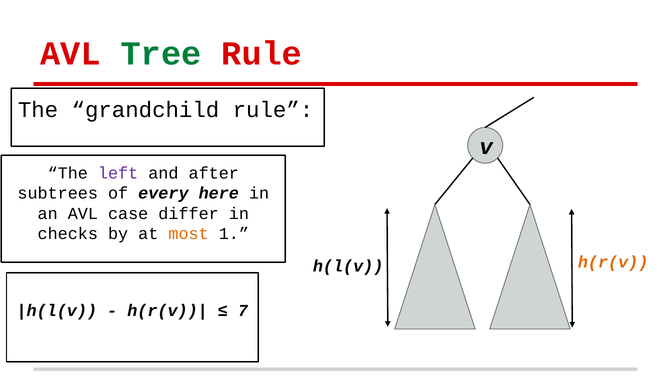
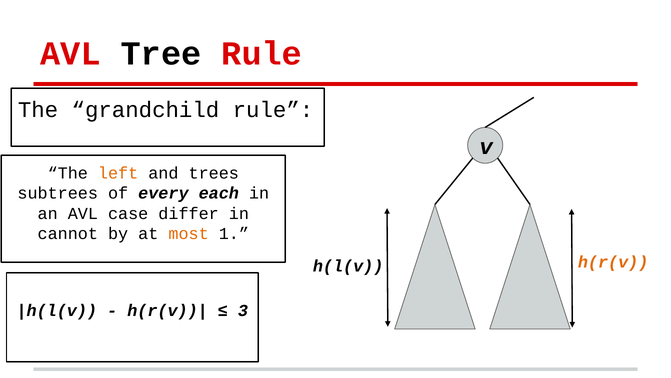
Tree colour: green -> black (161, 54)
left colour: purple -> orange (118, 173)
after: after -> trees (214, 173)
here: here -> each (219, 193)
checks: checks -> cannot (68, 233)
7: 7 -> 3 (243, 310)
